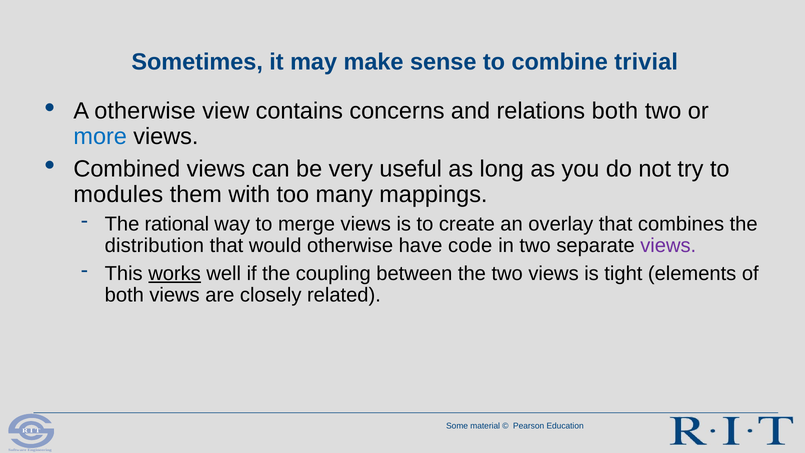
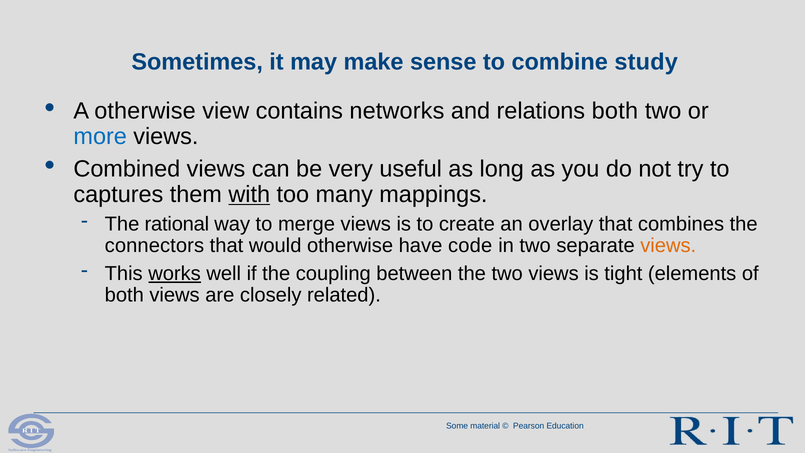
trivial: trivial -> study (646, 62)
concerns: concerns -> networks (397, 111)
modules: modules -> captures (118, 194)
with underline: none -> present (249, 194)
distribution: distribution -> connectors (154, 246)
views colour: purple -> orange (668, 246)
